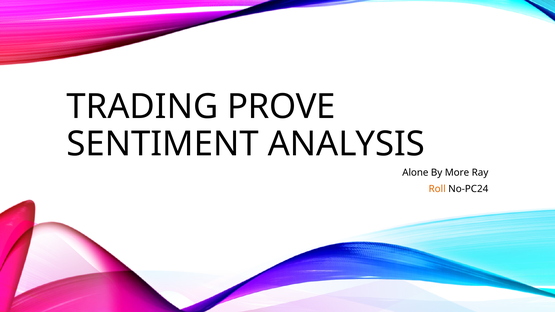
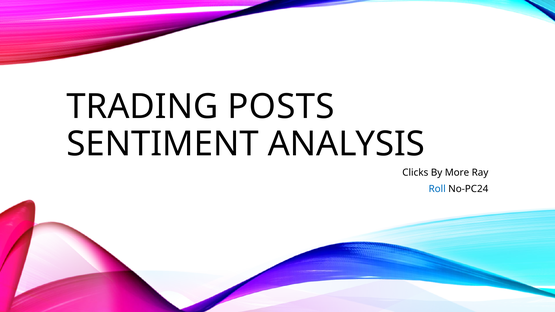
PROVE: PROVE -> POSTS (281, 107)
Alone: Alone -> Clicks (415, 173)
Roll colour: orange -> blue (437, 189)
